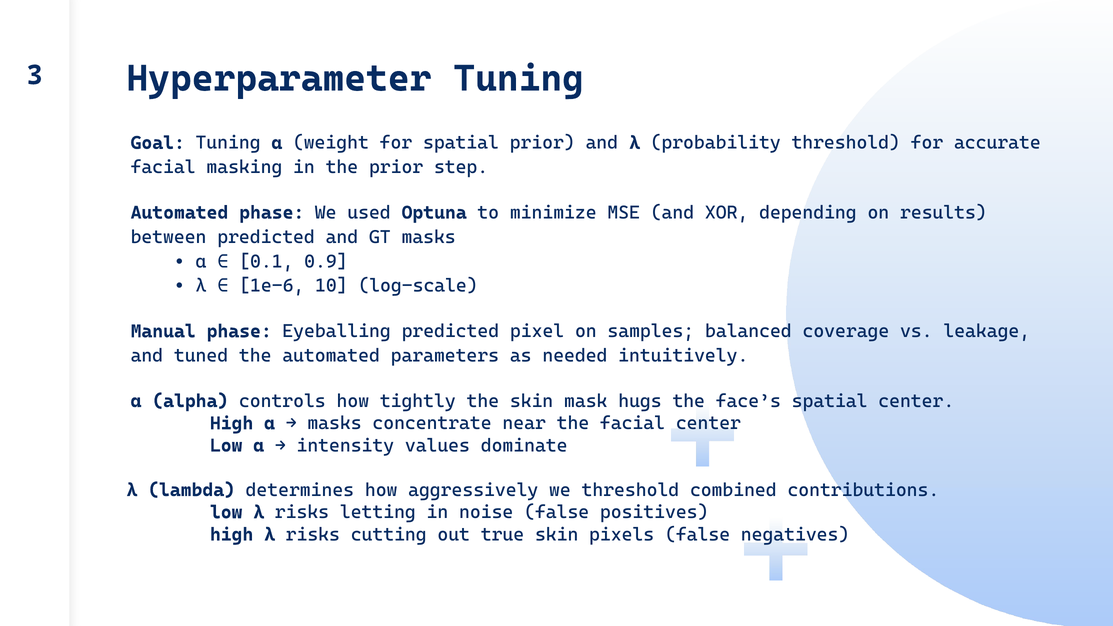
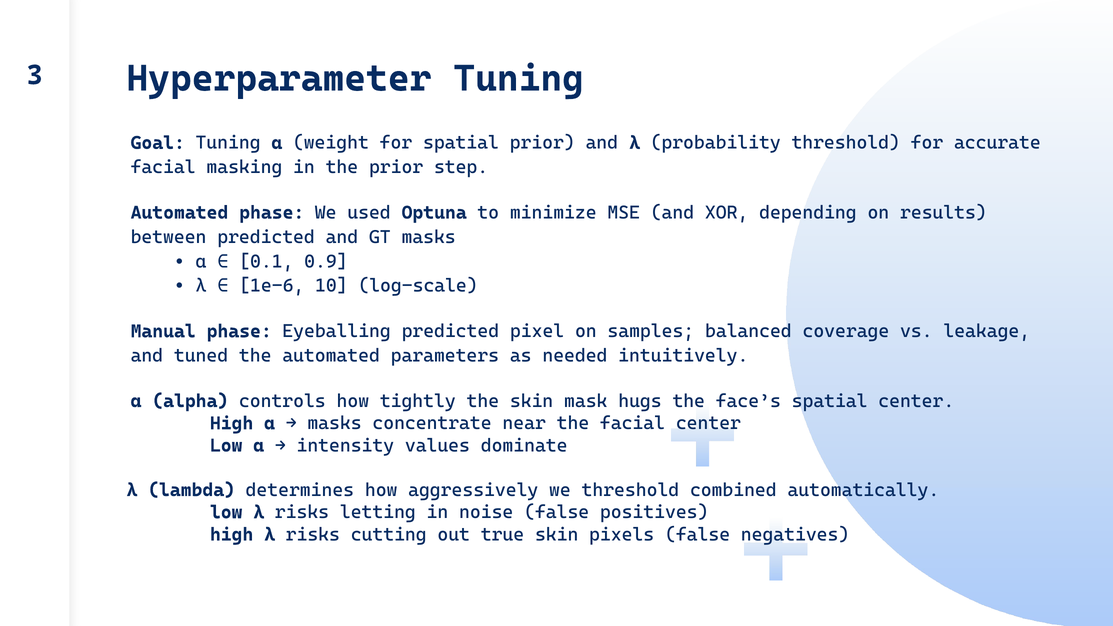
contributions: contributions -> automatically (863, 490)
